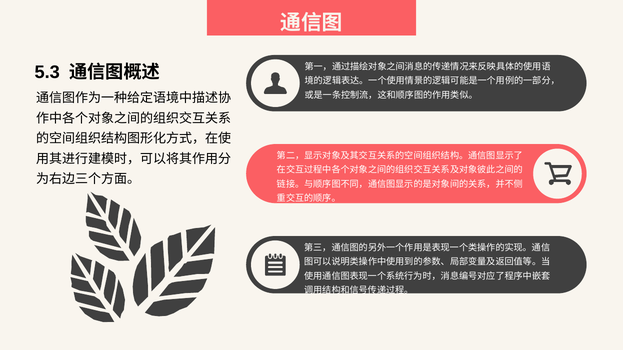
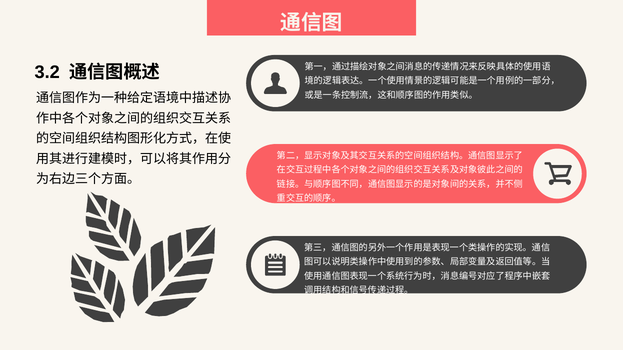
5.3: 5.3 -> 3.2 (47, 72)
